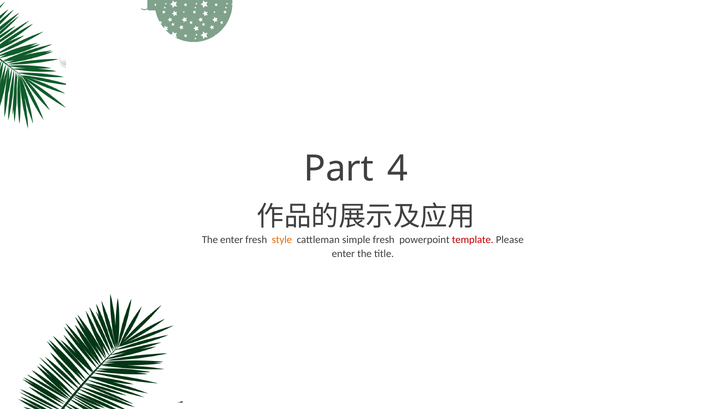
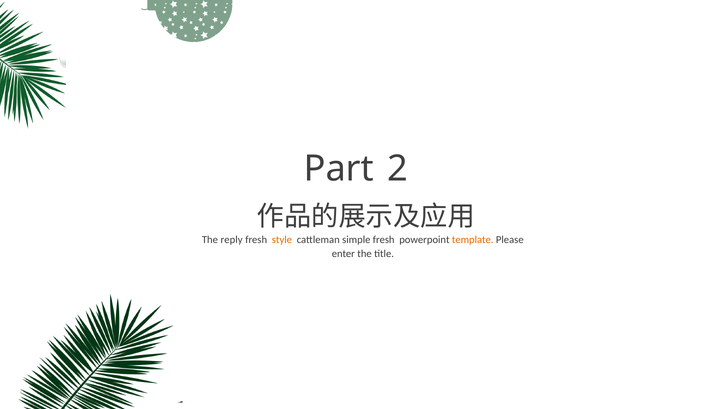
4: 4 -> 2 (398, 168)
The enter: enter -> reply (232, 239)
template colour: red -> orange (473, 239)
